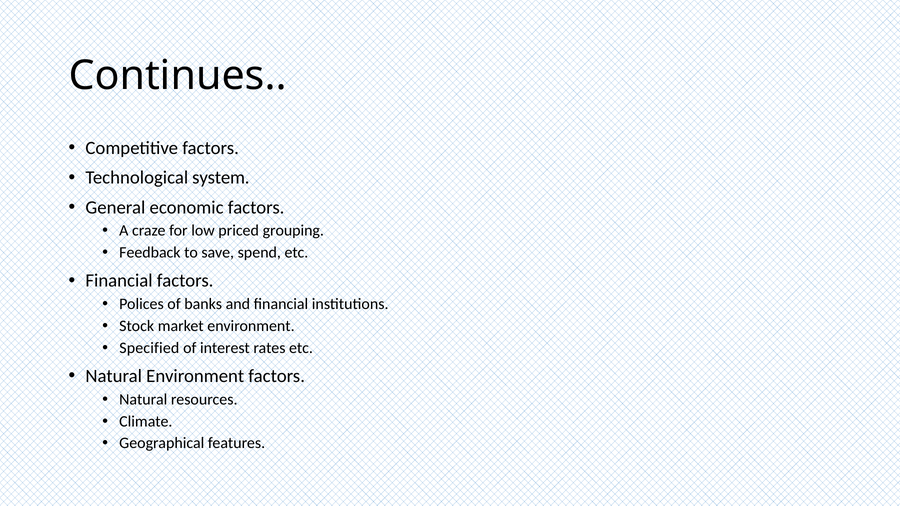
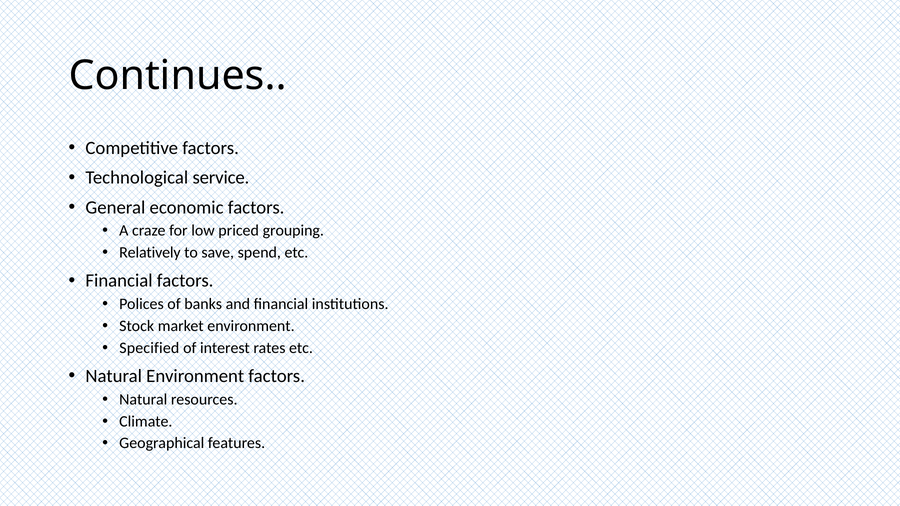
system: system -> service (221, 178)
Feedback: Feedback -> Relatively (150, 253)
